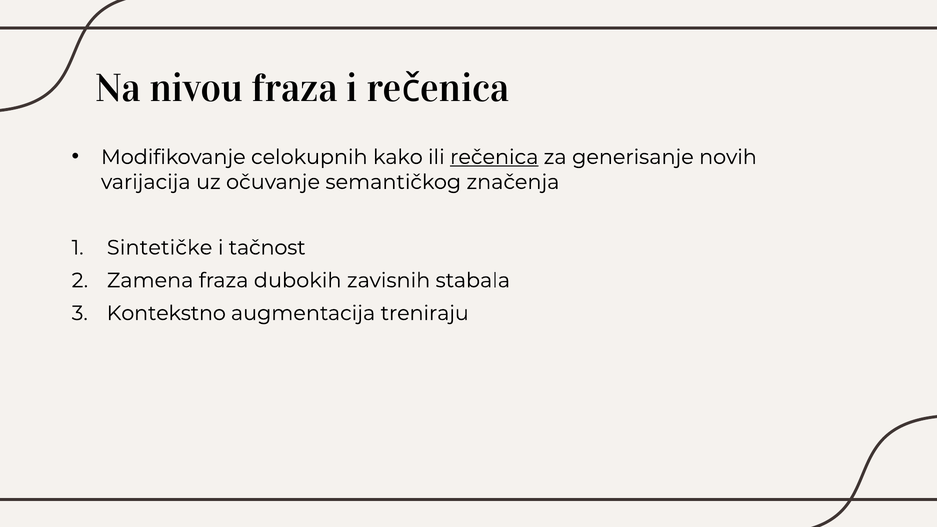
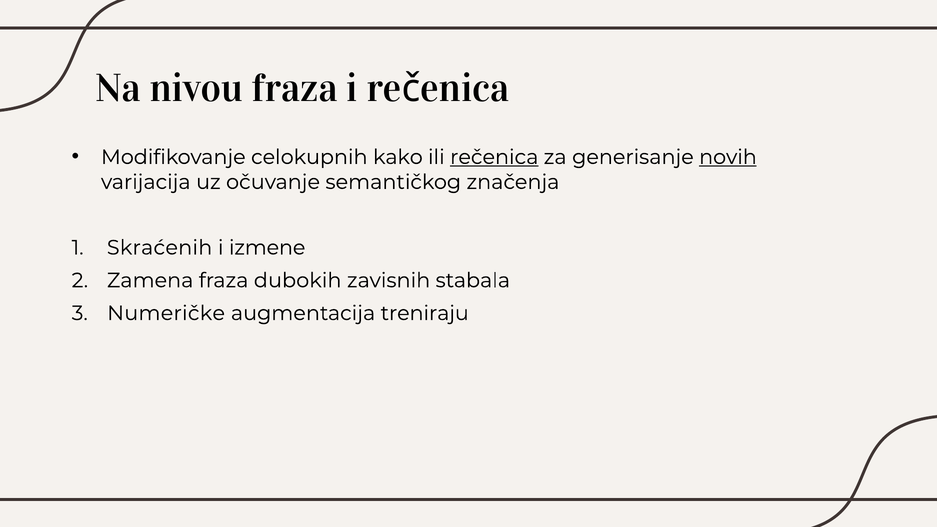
novih underline: none -> present (728, 157)
Sintetičke: Sintetičke -> Skraćenih (160, 248)
tačnost: tačnost -> izmene (267, 248)
Kontekstno: Kontekstno -> Numeričke (166, 313)
